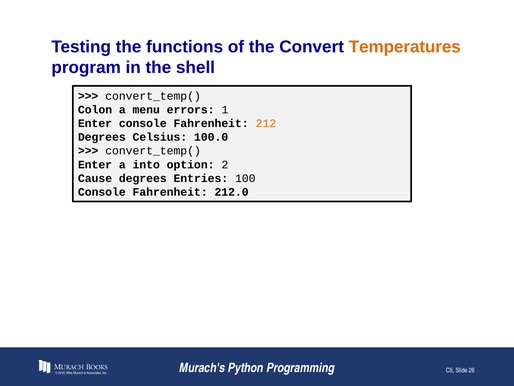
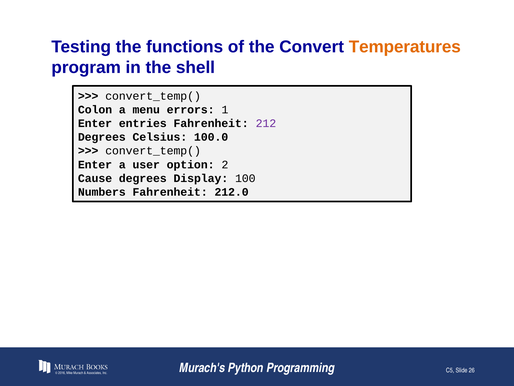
Enter console: console -> entries (143, 123)
212 colour: orange -> purple (266, 123)
into: into -> user (146, 164)
Entries: Entries -> Display (201, 178)
Console: Console -> Numbers (102, 192)
